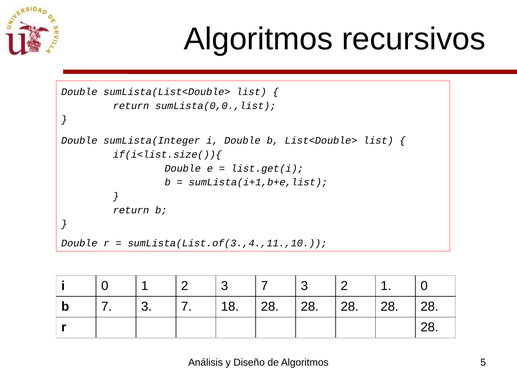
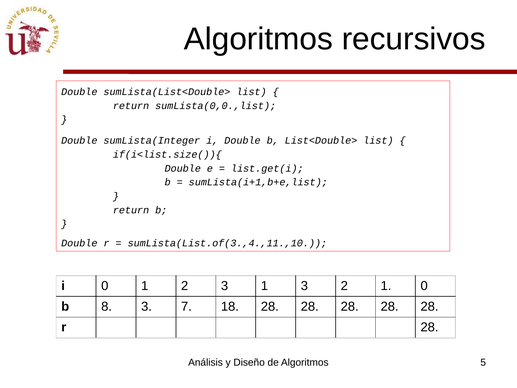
2 3 7: 7 -> 1 (264, 286)
b 7: 7 -> 8 (107, 306)
